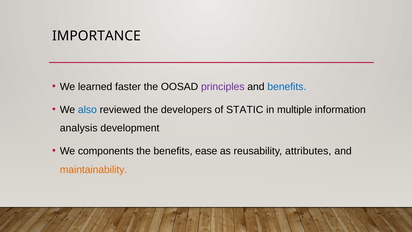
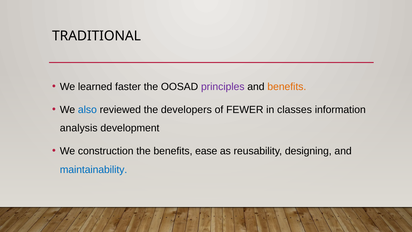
IMPORTANCE: IMPORTANCE -> TRADITIONAL (97, 36)
benefits colour: blue -> orange (287, 87)
STATIC: STATIC -> FEWER (245, 110)
multiple: multiple -> classes (295, 110)
components: components -> construction (106, 151)
attributes: attributes -> designing (308, 151)
maintainability colour: orange -> blue (94, 169)
